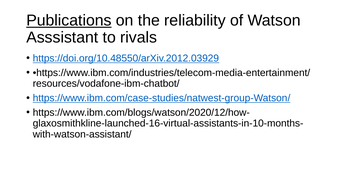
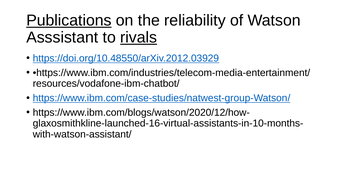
rivals underline: none -> present (139, 38)
